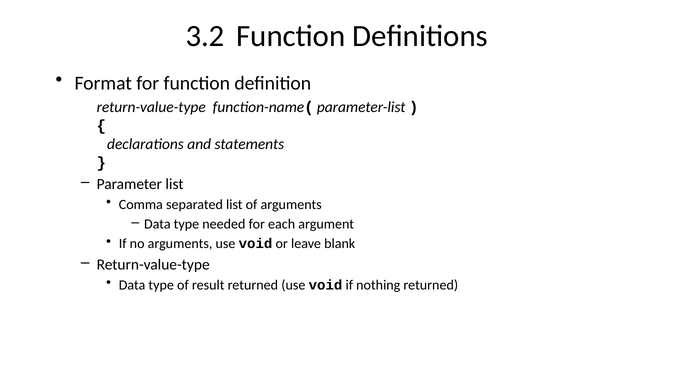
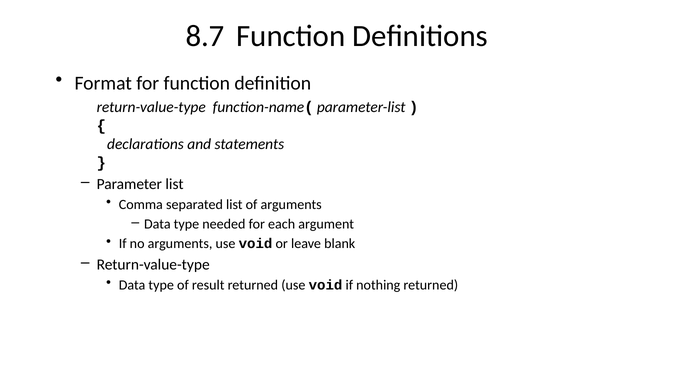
3.2: 3.2 -> 8.7 (205, 36)
